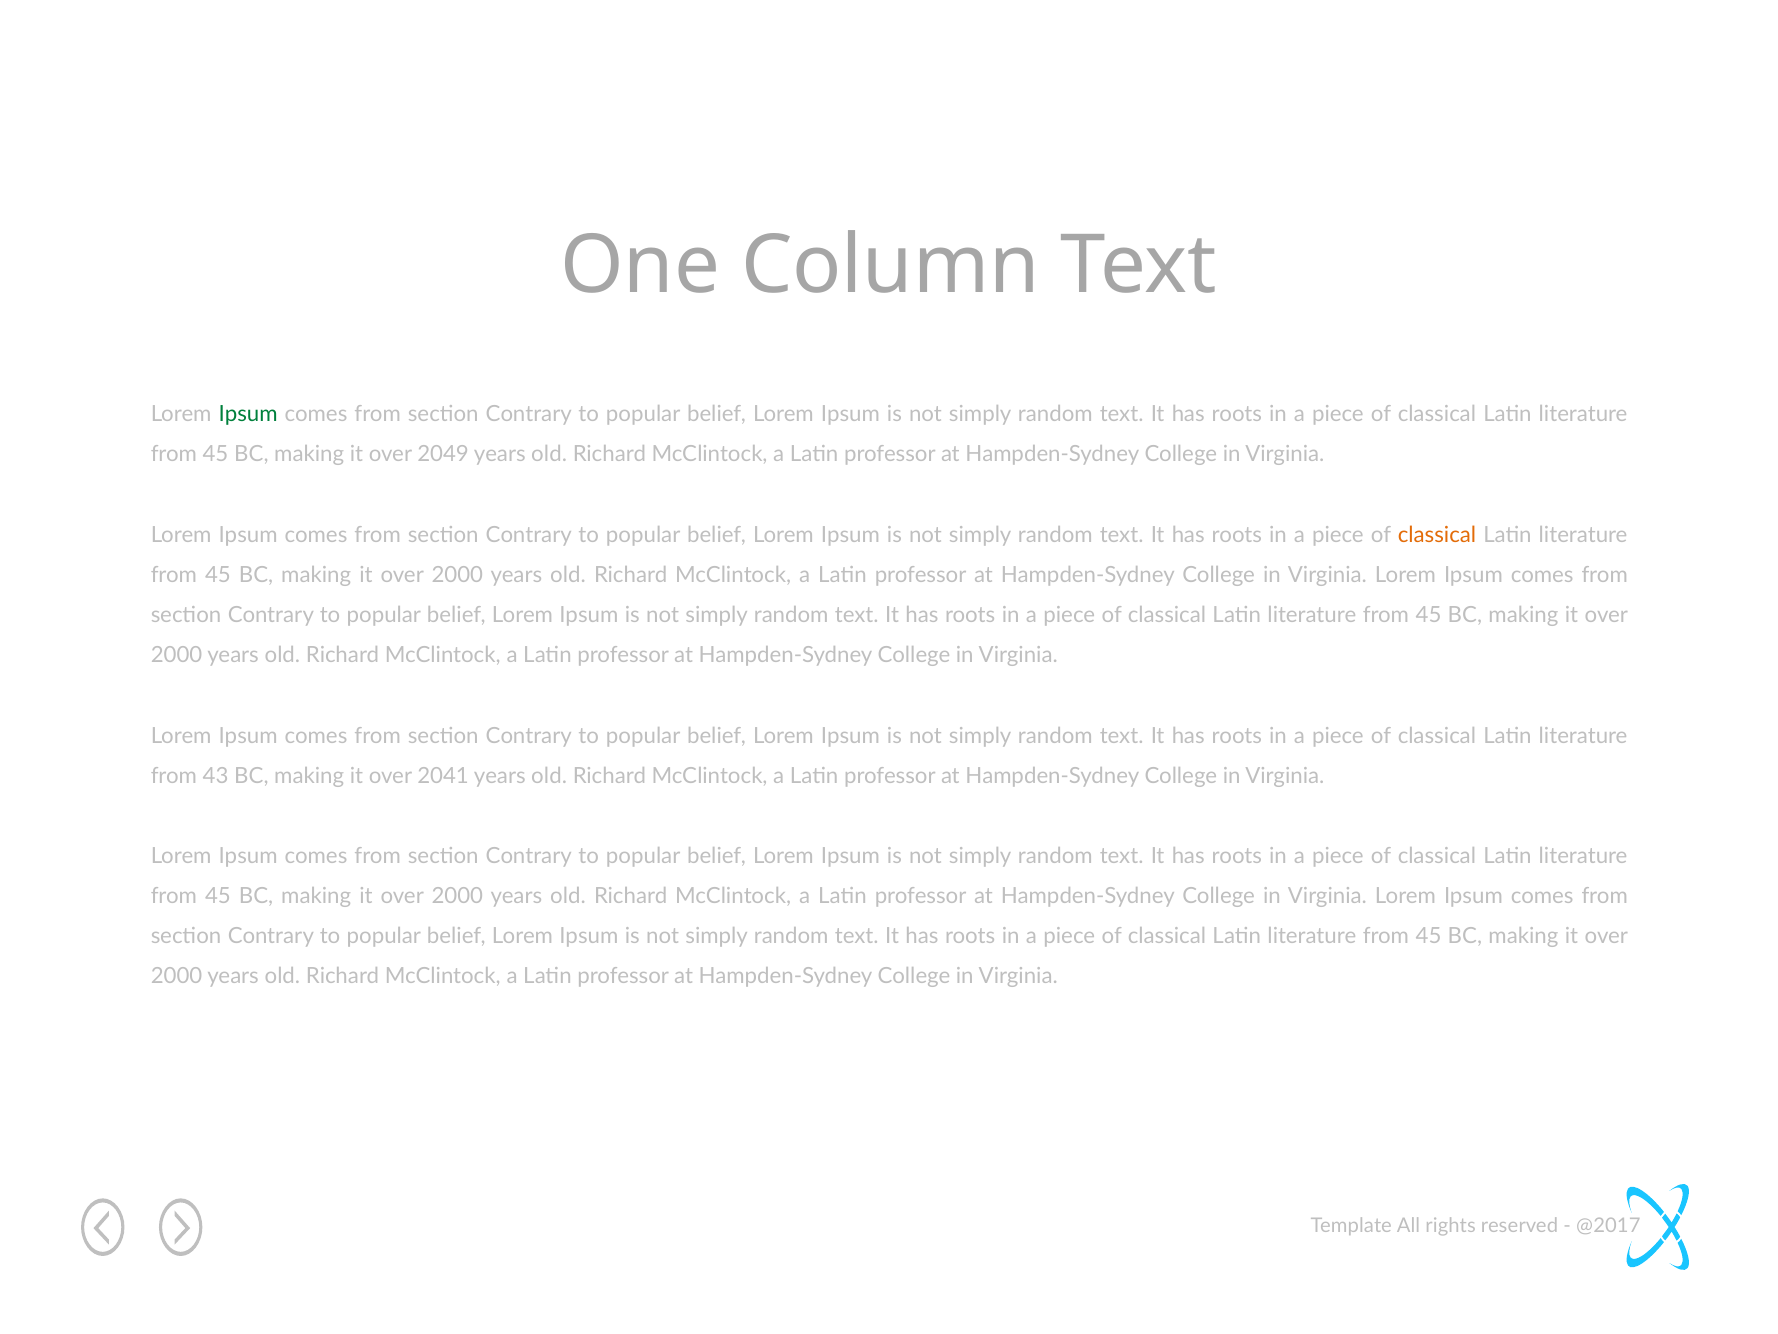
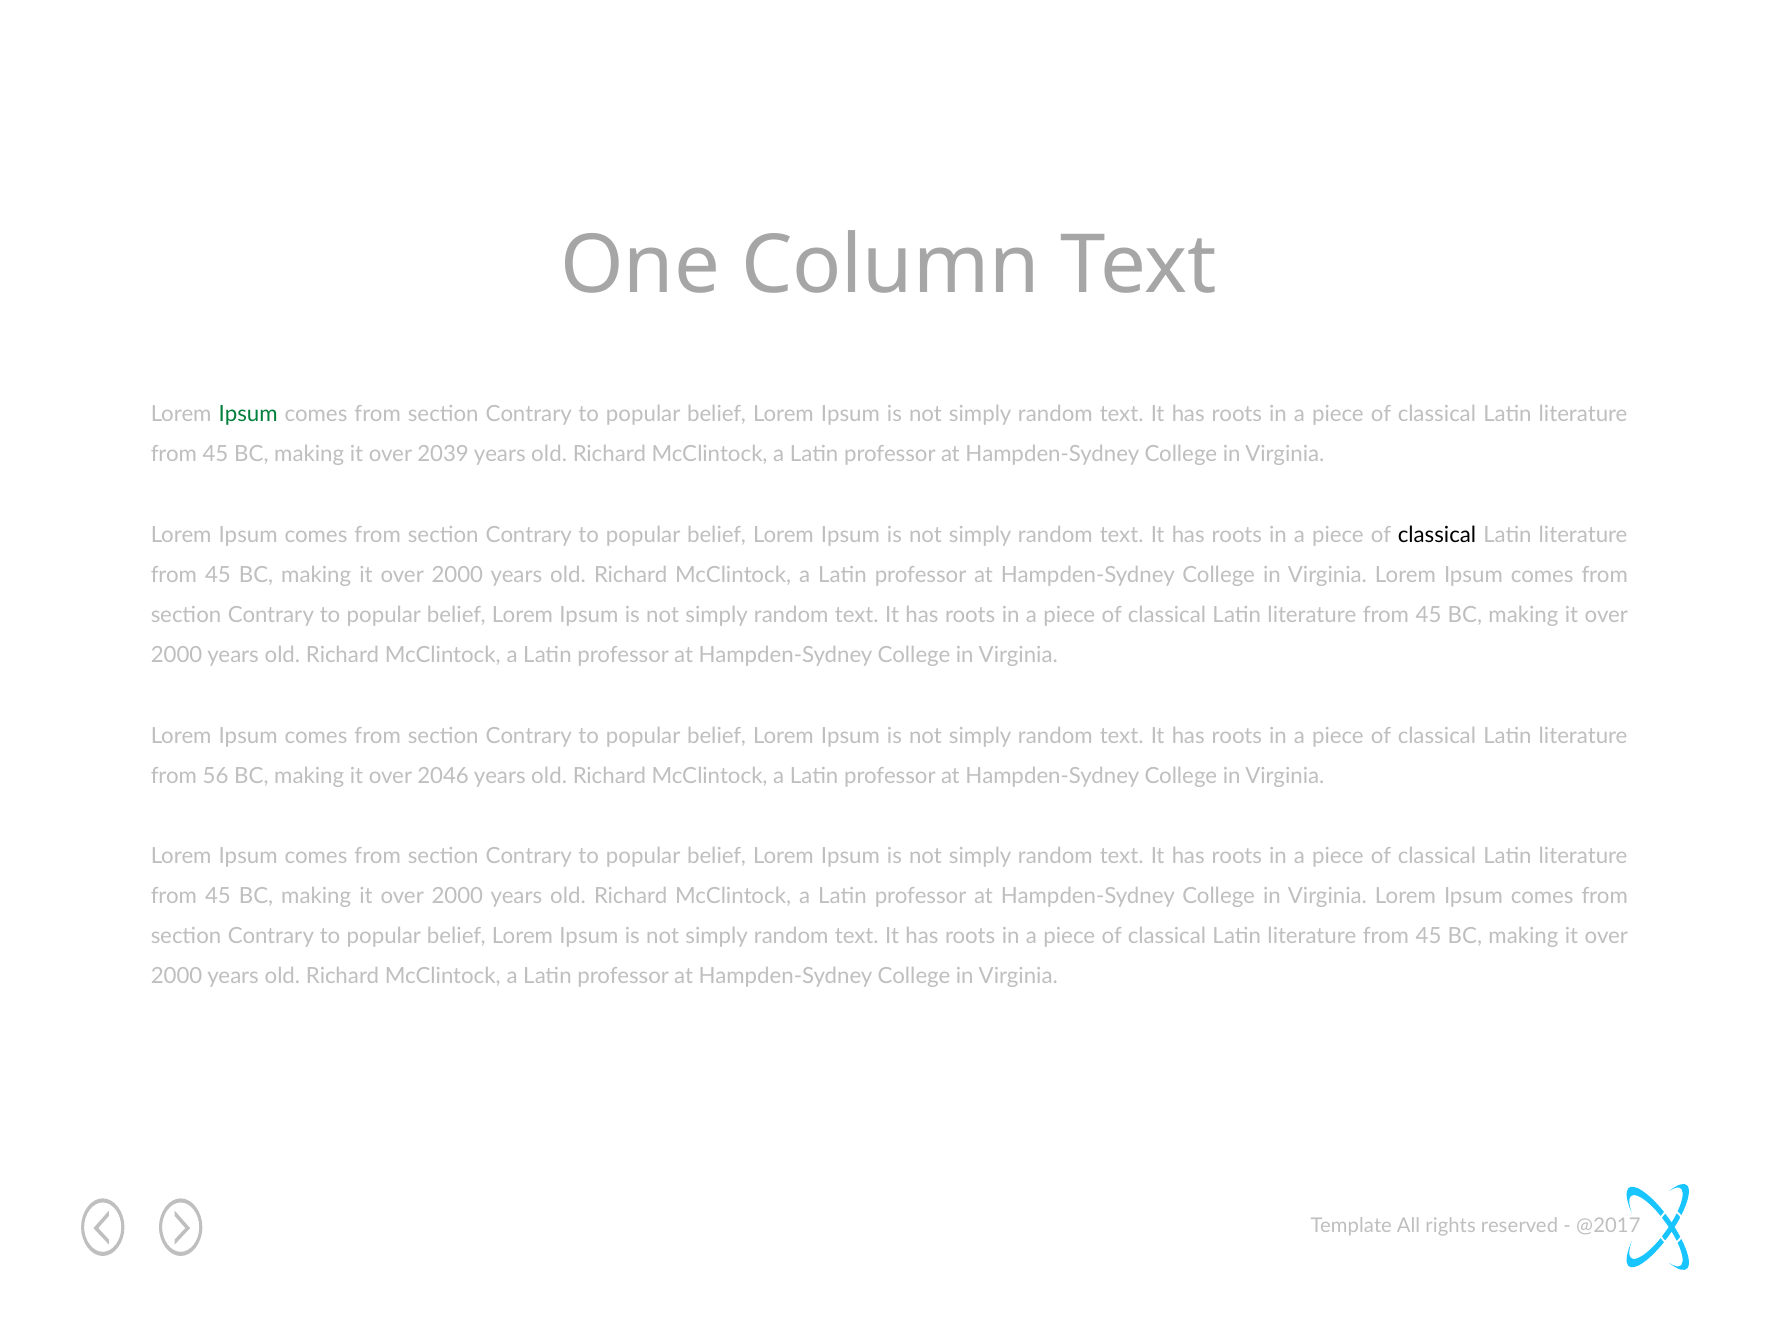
2049: 2049 -> 2039 (443, 454)
classical colour: orange -> black (1437, 535)
43: 43 -> 56 (216, 776)
2041: 2041 -> 2046 (443, 776)
